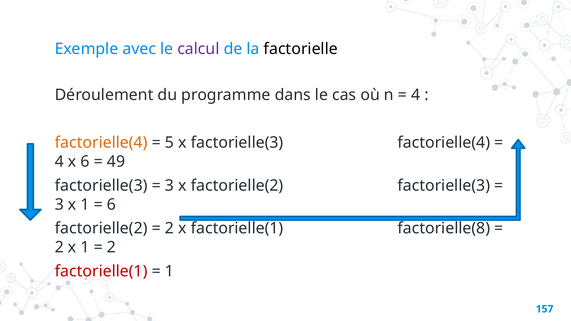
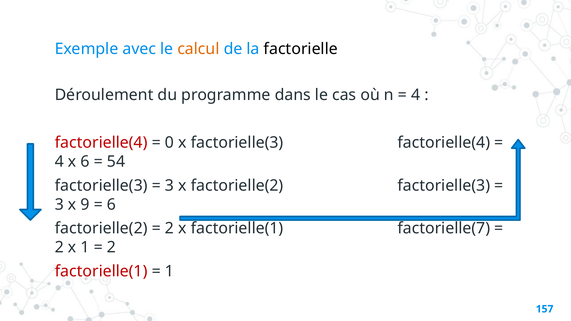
calcul colour: purple -> orange (198, 49)
factorielle(4 colour: orange -> red (101, 143)
5: 5 -> 0 (169, 143)
49: 49 -> 54 (116, 162)
3 x 1: 1 -> 9 (85, 205)
factorielle(8: factorielle(8 -> factorielle(7 (444, 228)
